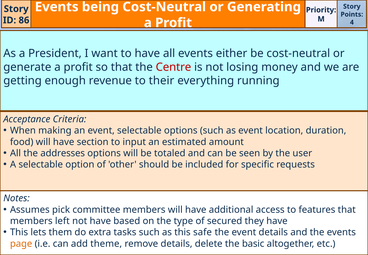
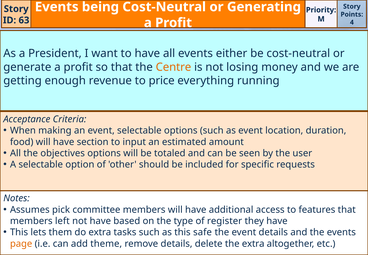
86: 86 -> 63 (24, 20)
Centre colour: red -> orange (173, 67)
their: their -> price (162, 81)
addresses: addresses -> objectives (63, 153)
secured: secured -> register (225, 221)
the basic: basic -> extra (253, 243)
